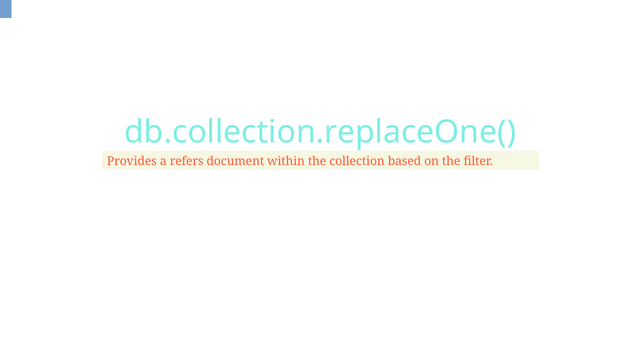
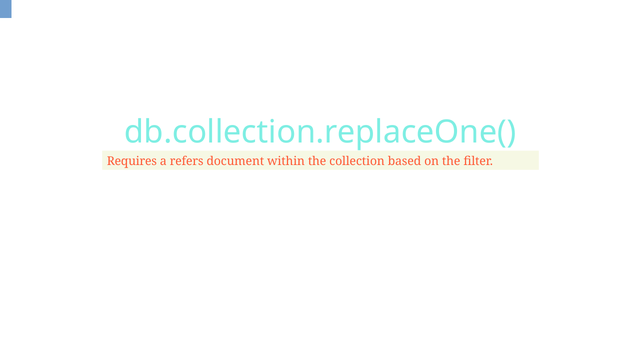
Provides: Provides -> Requires (132, 161)
